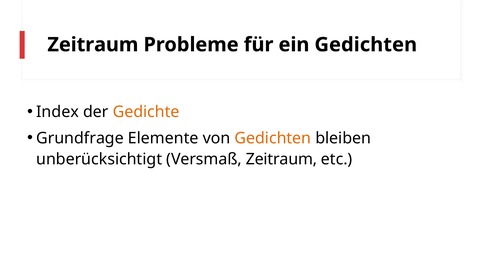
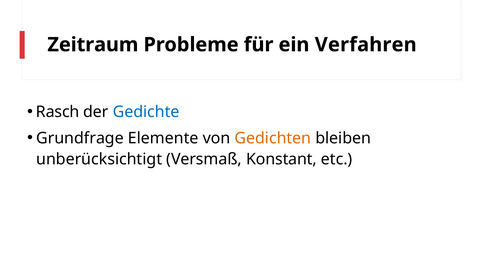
ein Gedichten: Gedichten -> Verfahren (366, 45)
Index: Index -> Rasch (58, 112)
Gedichte colour: orange -> blue (146, 112)
Versmaß Zeitraum: Zeitraum -> Konstant (281, 159)
